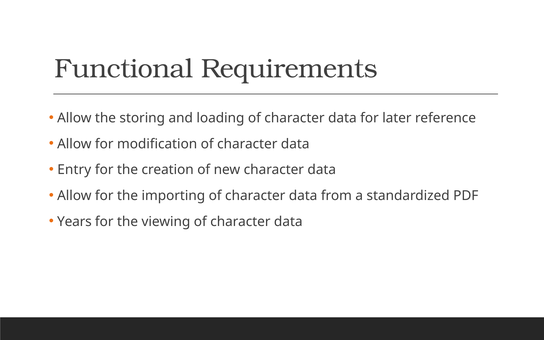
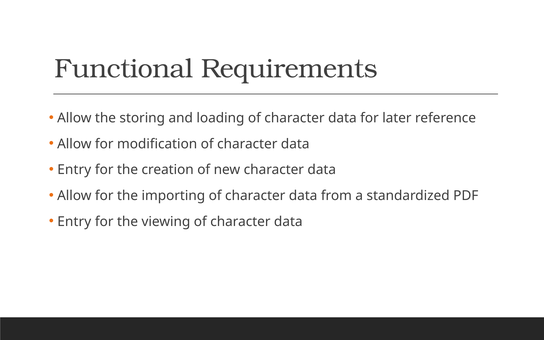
Years: Years -> Entry (74, 222)
